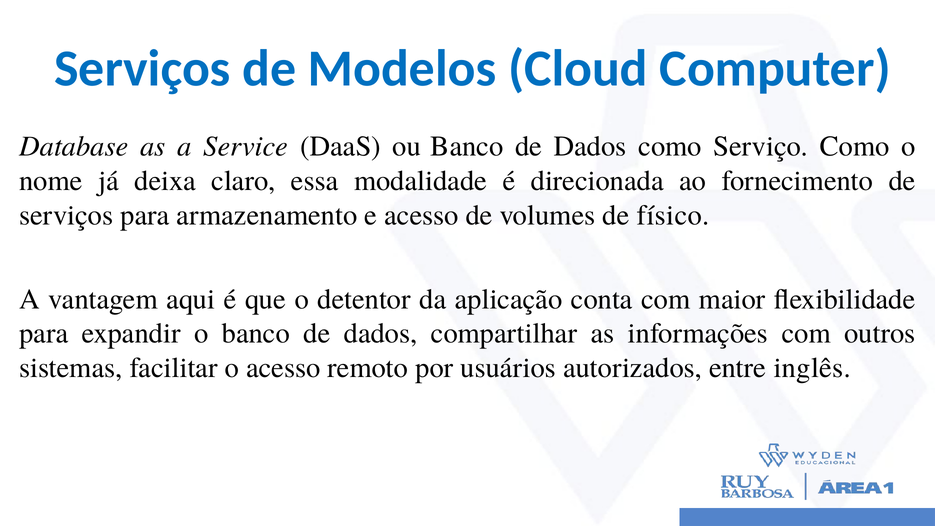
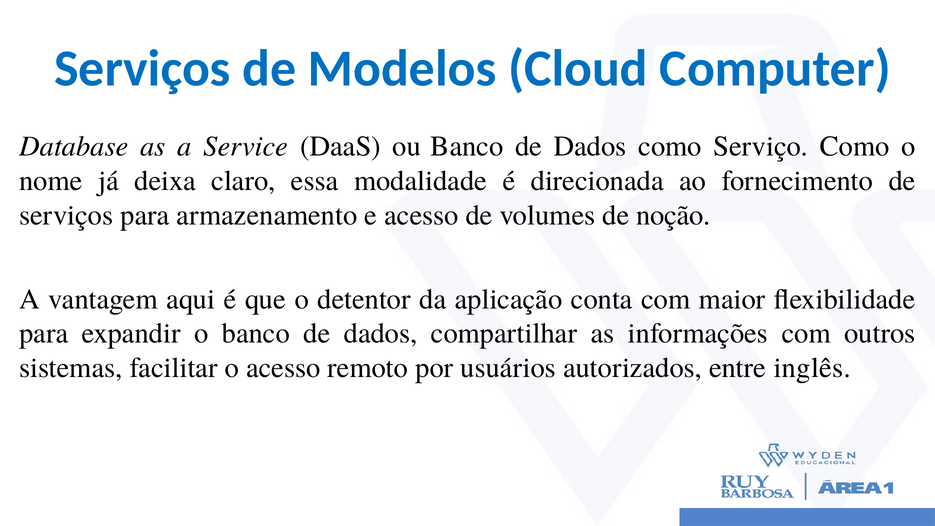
físico: físico -> noção (673, 215)
